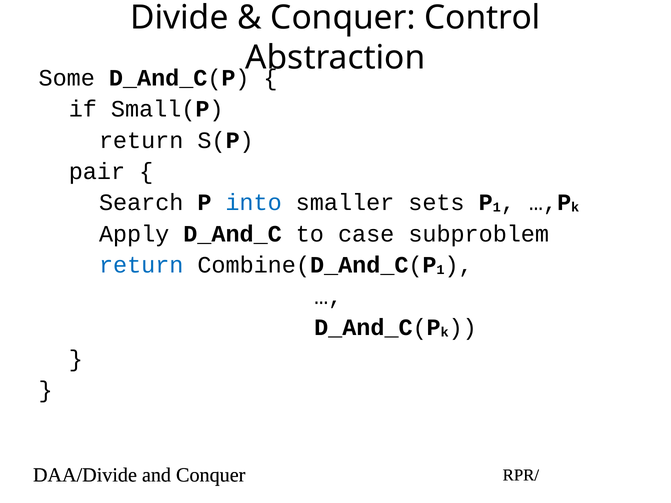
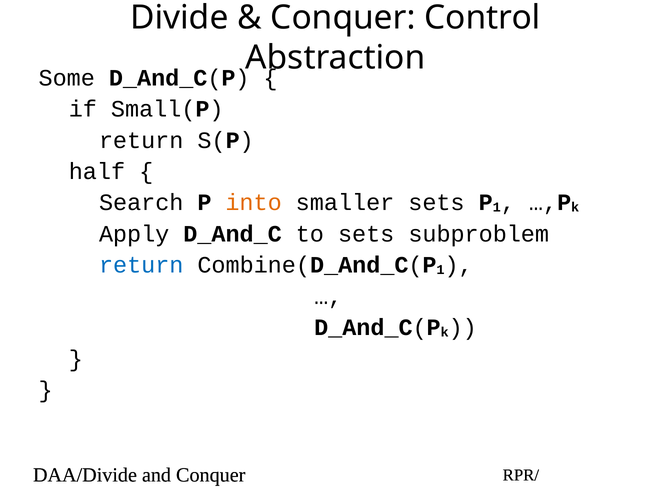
pair: pair -> half (97, 172)
into colour: blue -> orange (254, 203)
to case: case -> sets (366, 234)
